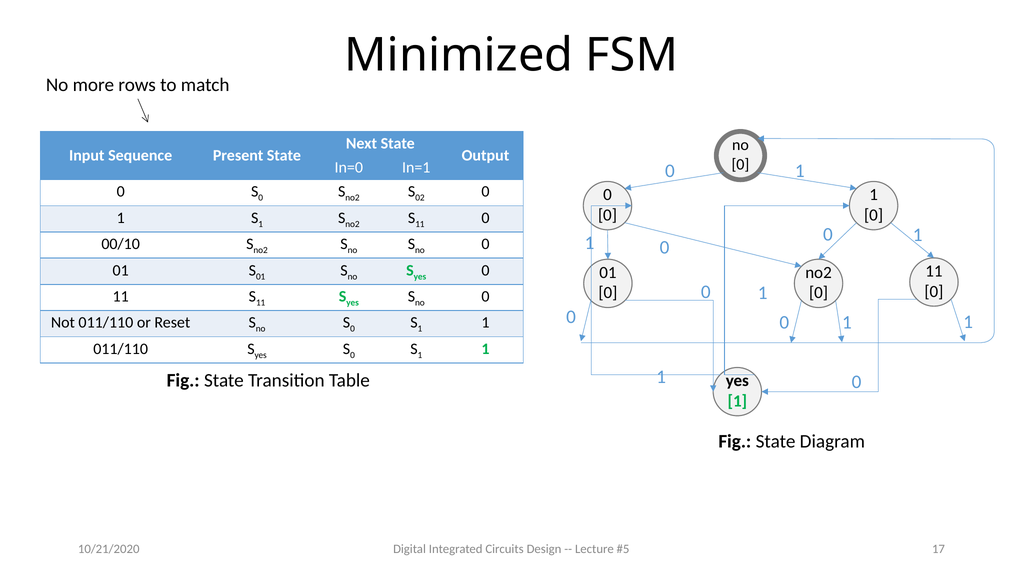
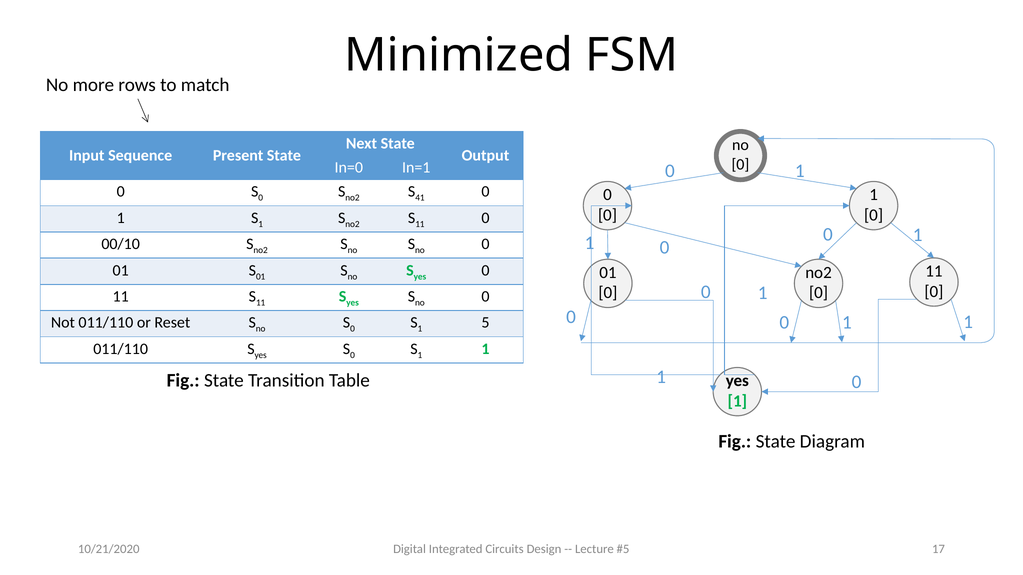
02: 02 -> 41 (420, 198)
1: 1 -> 5 (486, 323)
